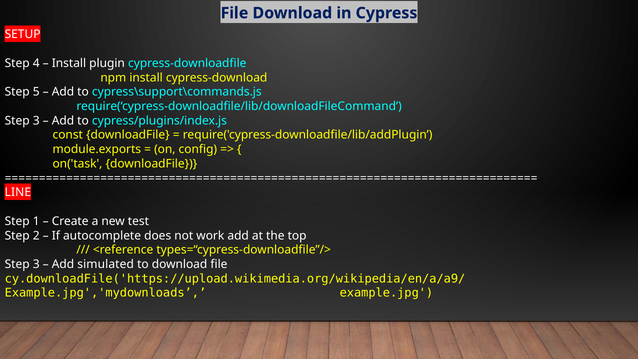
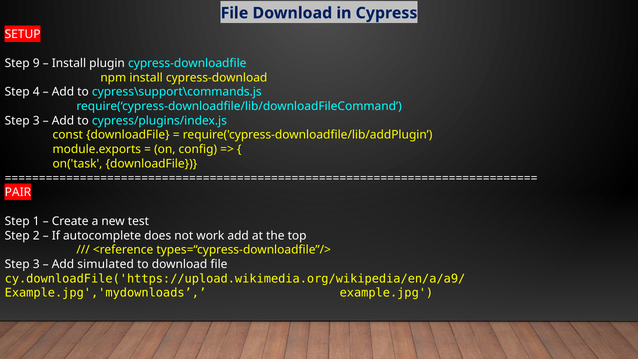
4: 4 -> 9 (36, 63)
5: 5 -> 4 (36, 92)
LINE: LINE -> PAIR (18, 192)
